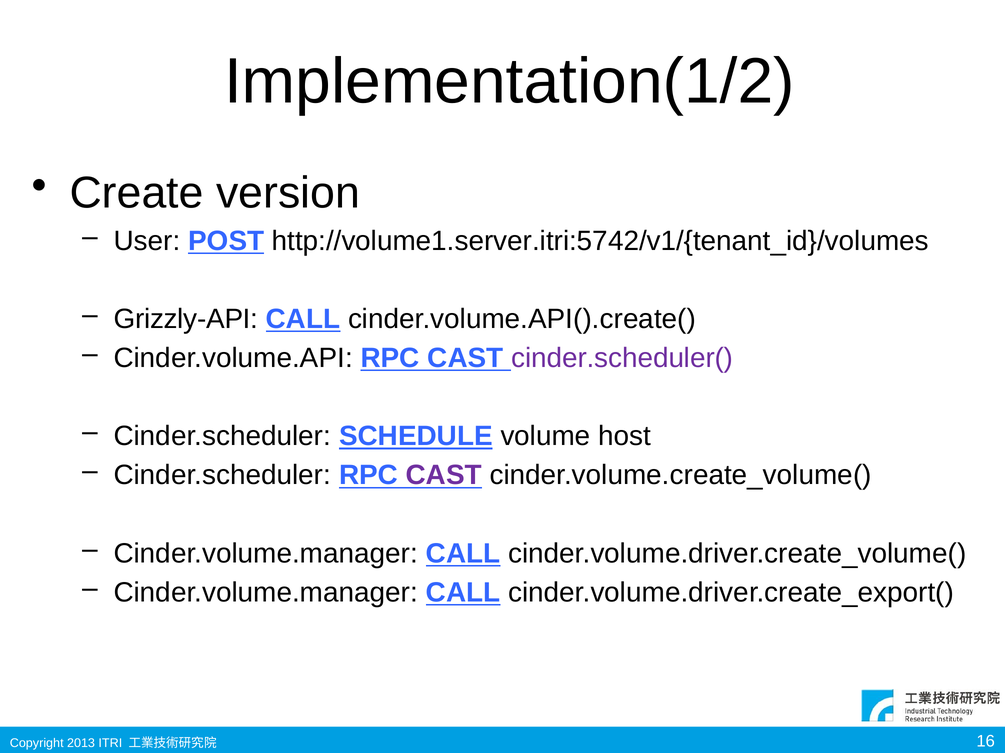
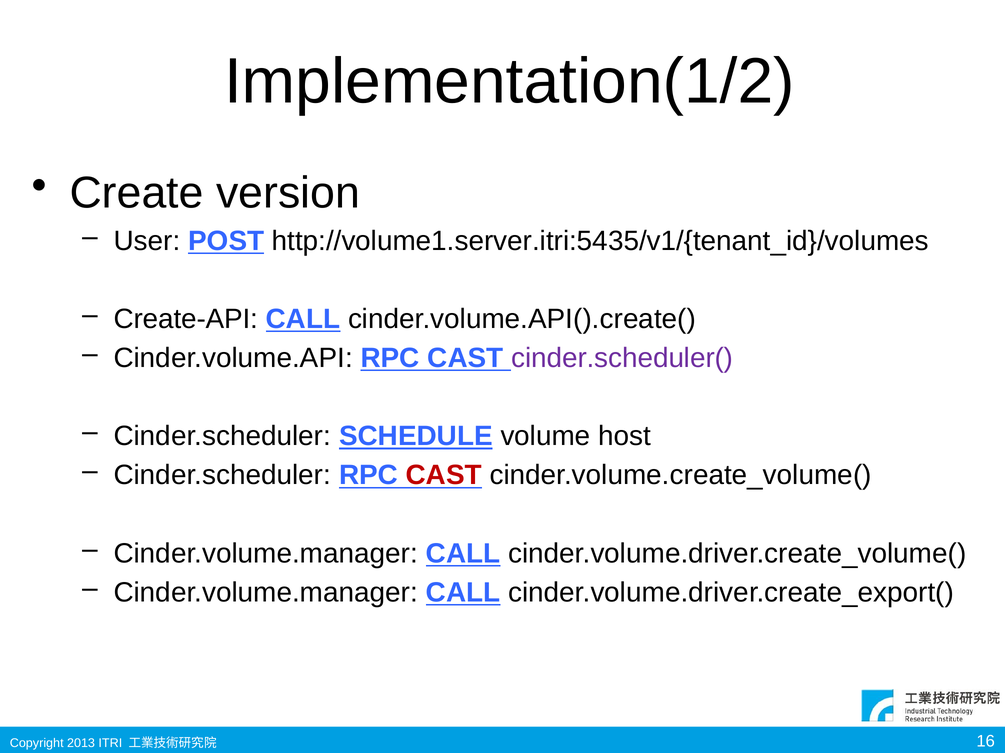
http://volume1.server.itri:5742/v1/{tenant_id}/volumes: http://volume1.server.itri:5742/v1/{tenant_id}/volumes -> http://volume1.server.itri:5435/v1/{tenant_id}/volumes (600, 241)
Grizzly-API: Grizzly-API -> Create-API (186, 319)
CAST colour: purple -> red (444, 476)
